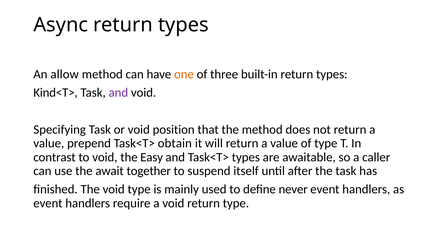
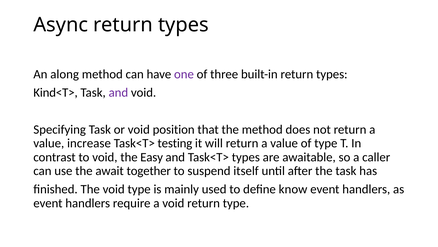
allow: allow -> along (65, 74)
one colour: orange -> purple (184, 74)
prepend: prepend -> increase (89, 143)
obtain: obtain -> testing (175, 143)
never: never -> know (293, 189)
